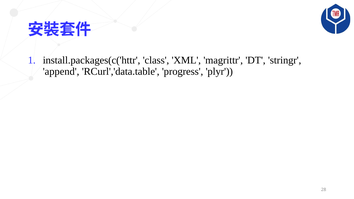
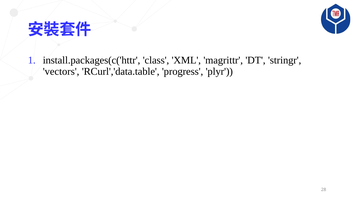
append: append -> vectors (61, 71)
